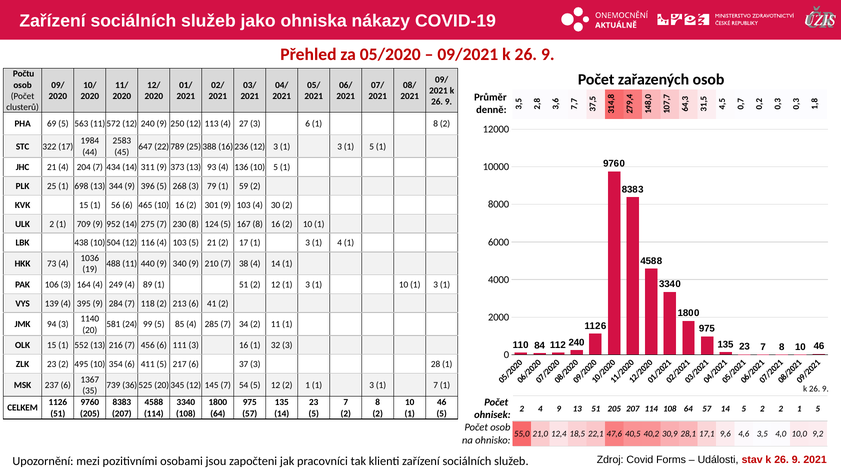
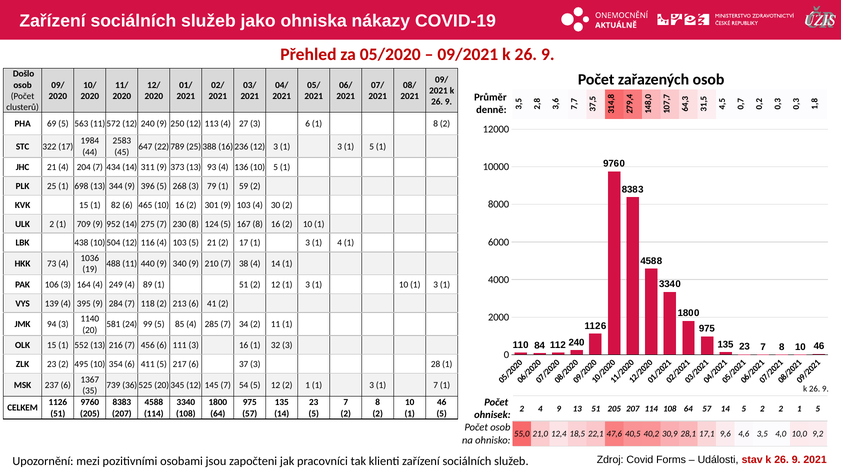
Počtu: Počtu -> Došlo (24, 74)
56: 56 -> 82 (116, 205)
